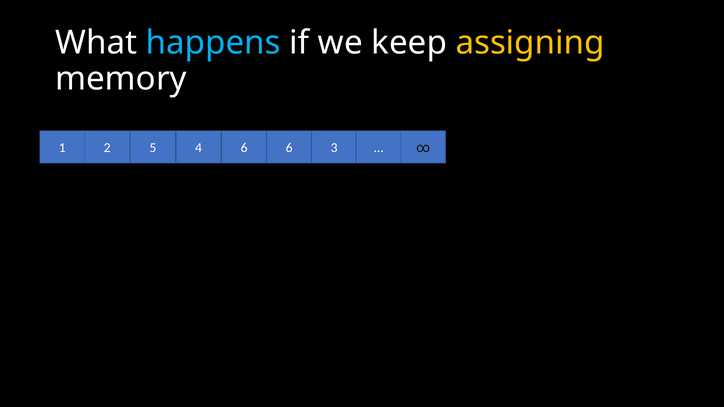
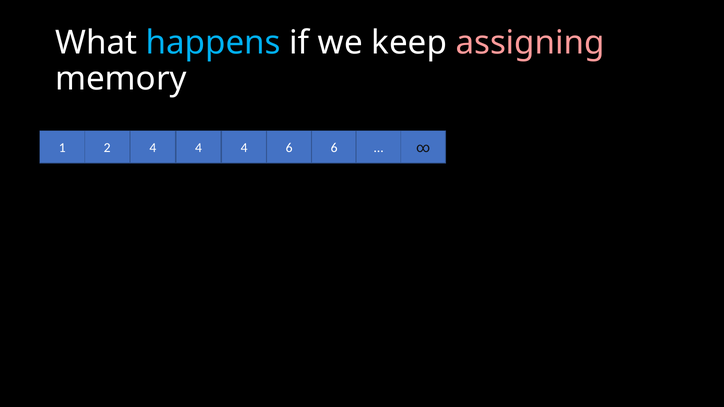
assigning colour: yellow -> pink (530, 43)
2 5: 5 -> 4 (153, 148)
6: 6 -> 4 (244, 148)
6 3: 3 -> 6 (334, 148)
